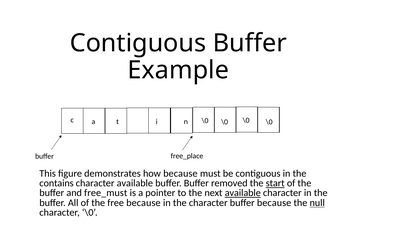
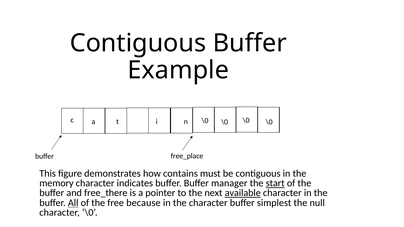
how because: because -> contains (180, 174)
contains: contains -> memory (57, 183)
character available: available -> indicates (135, 183)
removed: removed -> manager (229, 183)
free_must: free_must -> free_there (106, 193)
All underline: none -> present (73, 203)
buffer because: because -> simplest (274, 203)
null underline: present -> none (317, 203)
